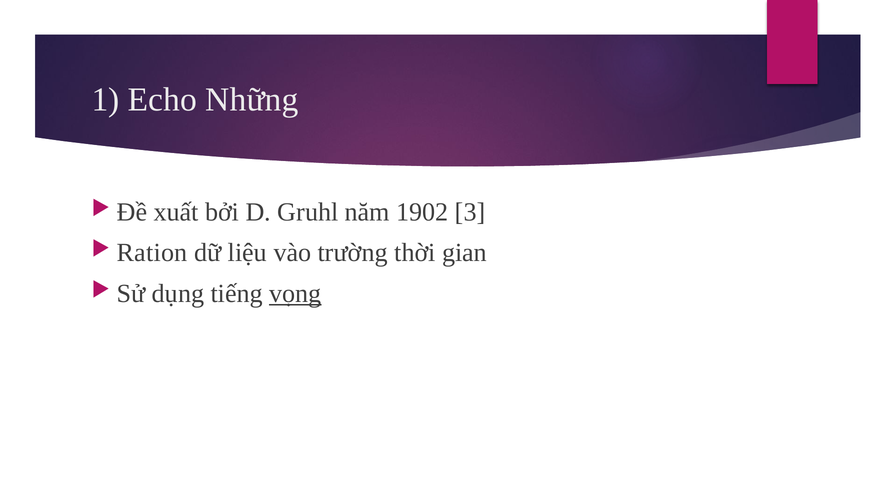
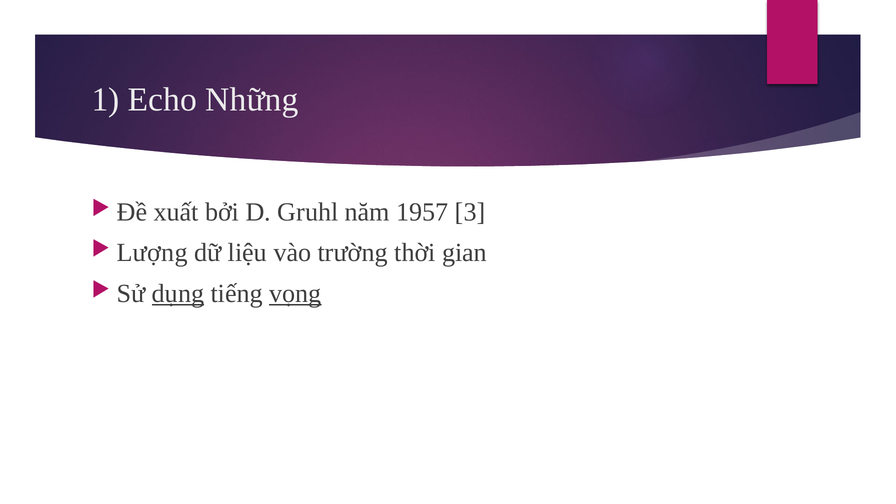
1902: 1902 -> 1957 (422, 212)
Ration: Ration -> Lượng (152, 253)
dụng underline: none -> present (178, 293)
